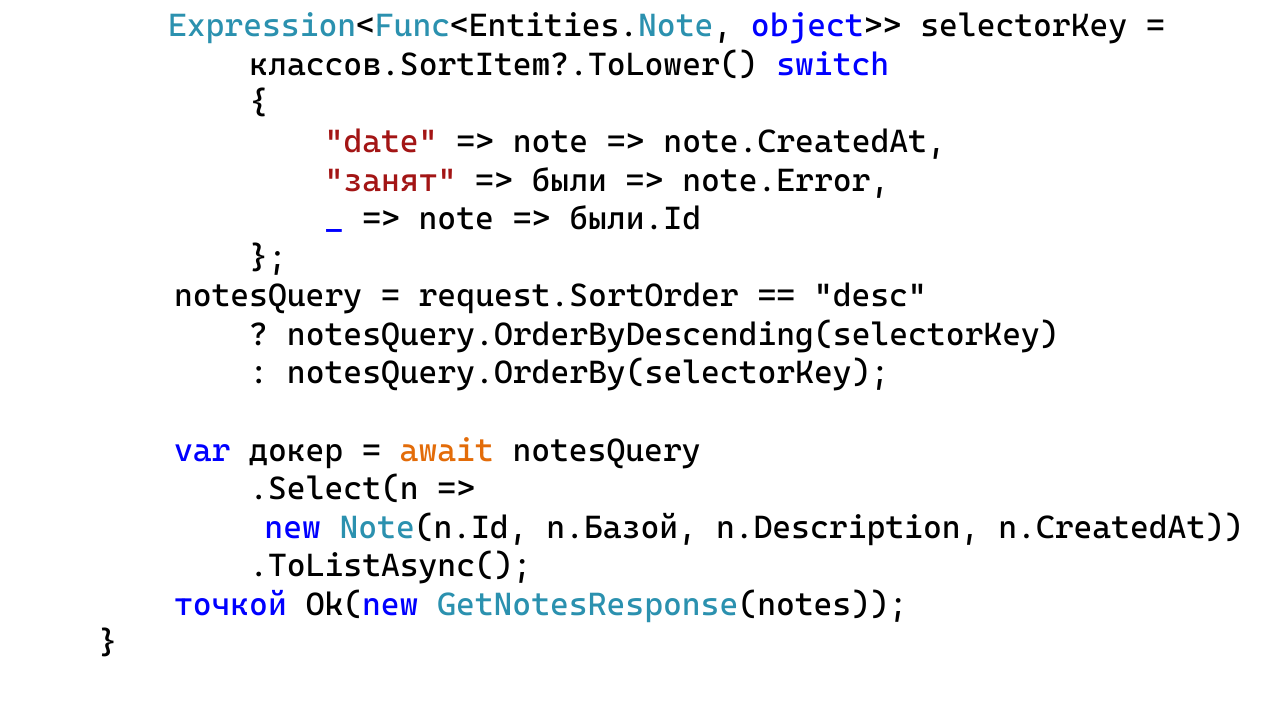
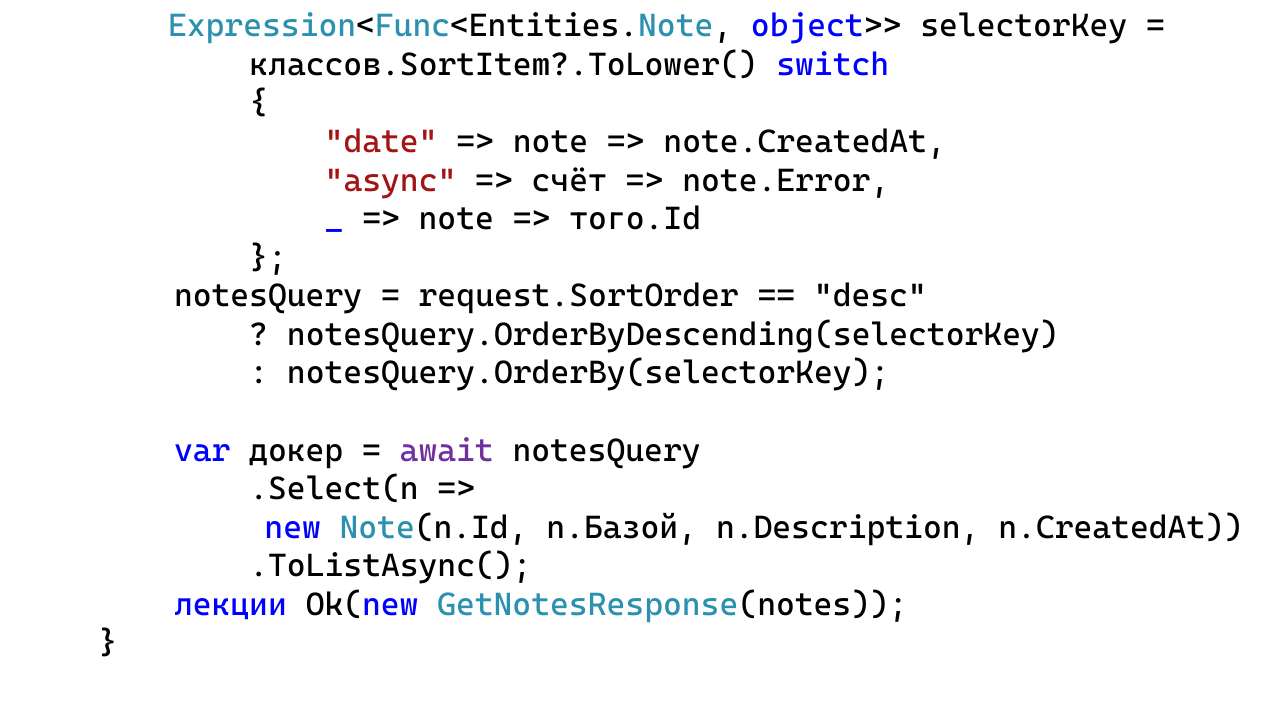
занят: занят -> async (391, 180)
были: были -> счёт (569, 180)
были.Id: были.Id -> того.Id (635, 219)
await colour: orange -> purple (447, 450)
точкой: точкой -> лекции (230, 604)
